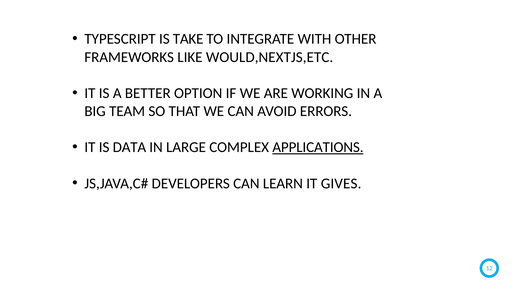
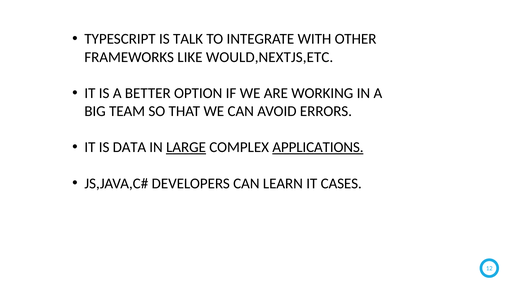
TAKE: TAKE -> TALK (188, 39)
LARGE underline: none -> present (186, 147)
GIVES: GIVES -> CASES (341, 183)
